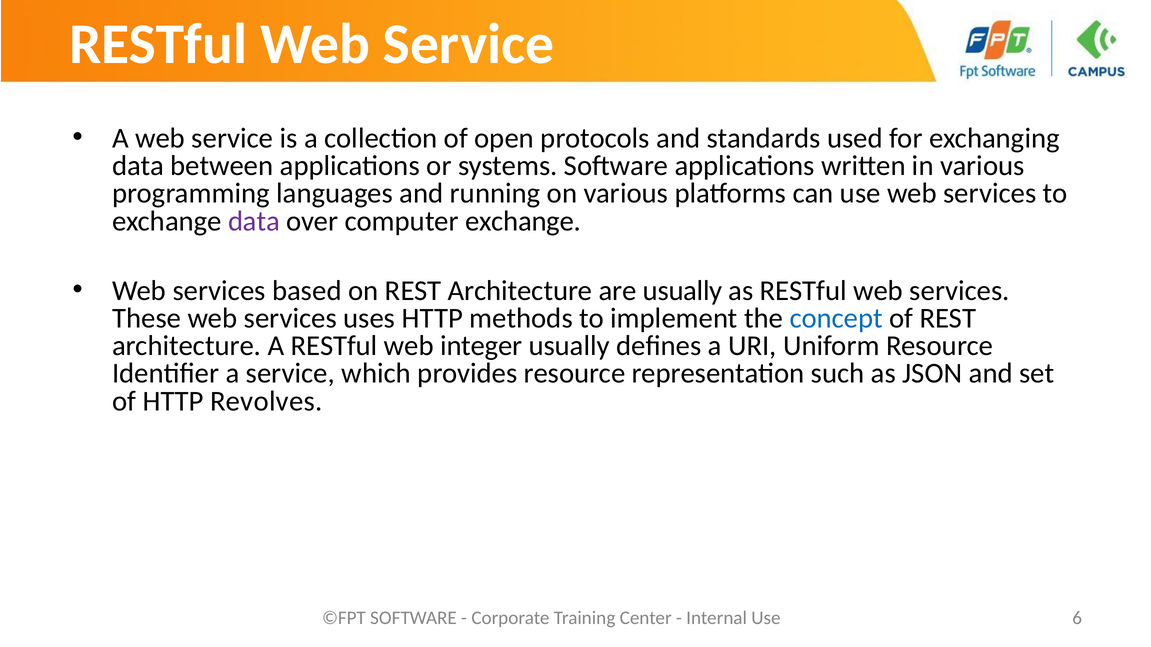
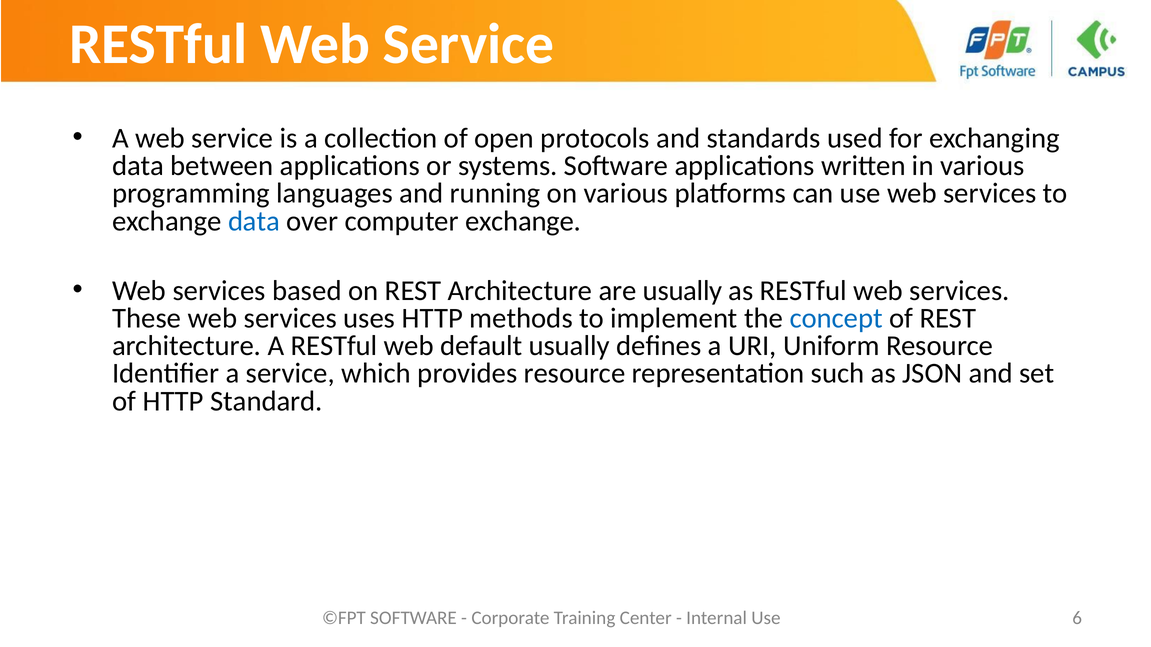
data colour: purple -> blue (254, 221)
integer: integer -> default (481, 346)
Revolves: Revolves -> Standard (266, 401)
